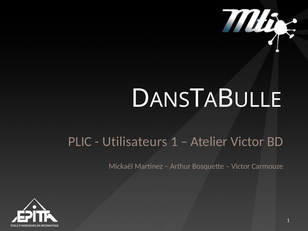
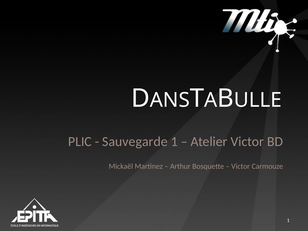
Utilisateurs: Utilisateurs -> Sauvegarde (135, 142)
